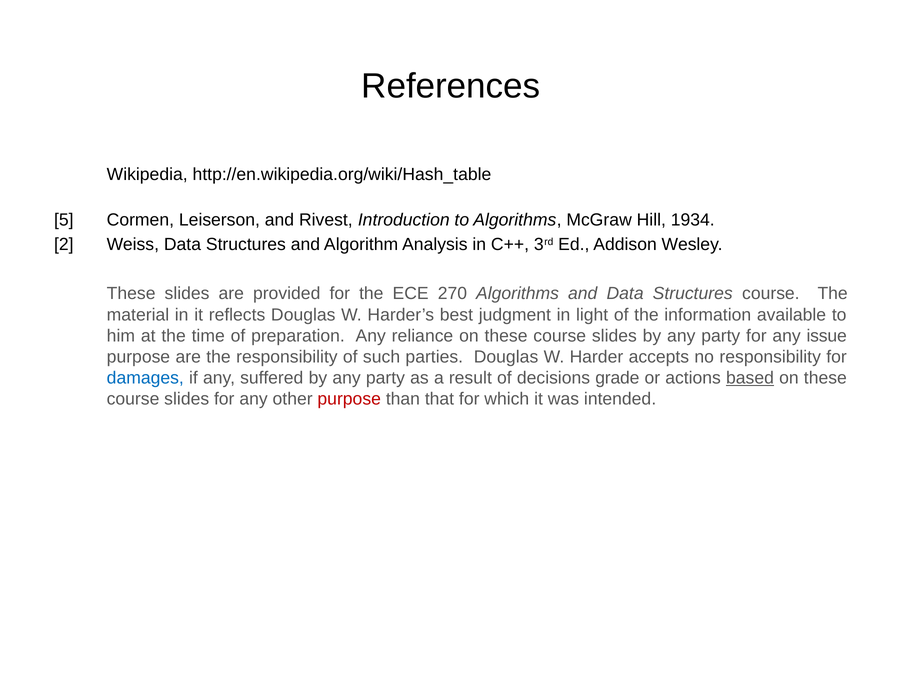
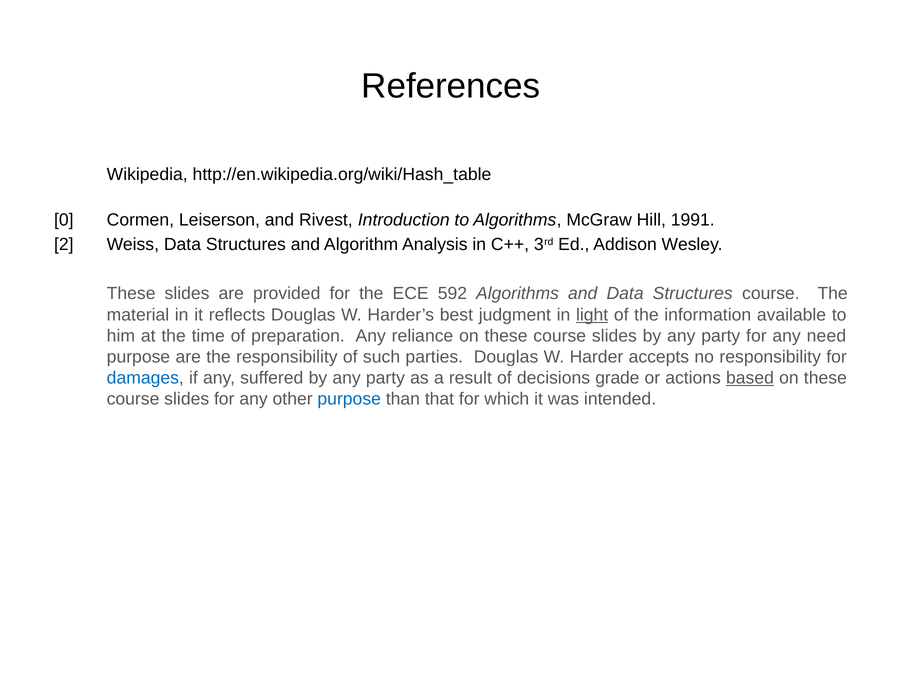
5: 5 -> 0 (64, 220)
1934: 1934 -> 1991 (693, 220)
270: 270 -> 592 (452, 293)
light underline: none -> present (592, 315)
issue: issue -> need (826, 336)
purpose colour: red -> blue (349, 399)
